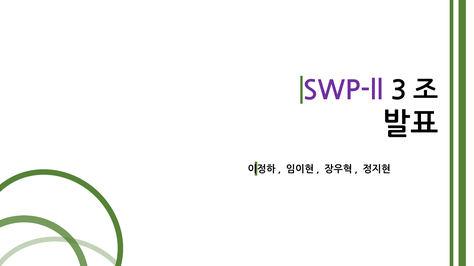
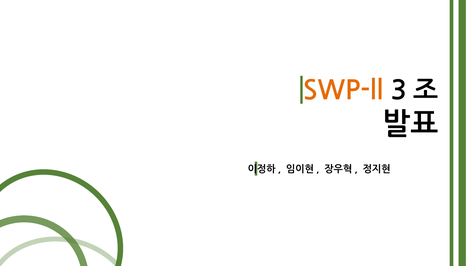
SWP-ll colour: purple -> orange (343, 91)
